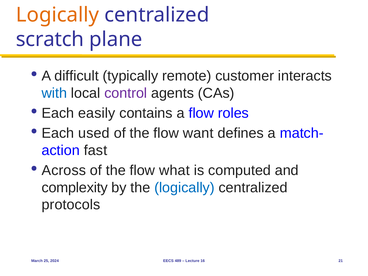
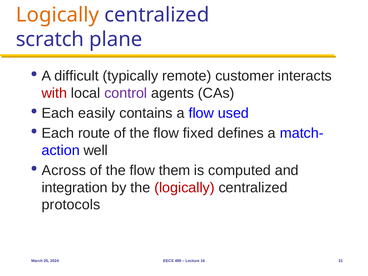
with colour: blue -> red (54, 93)
roles: roles -> used (233, 113)
used: used -> route (94, 133)
want: want -> fixed (198, 133)
fast: fast -> well (96, 150)
what: what -> them (175, 170)
complexity: complexity -> integration (75, 188)
logically colour: blue -> red (184, 188)
